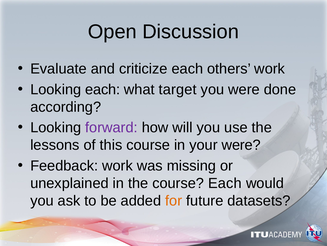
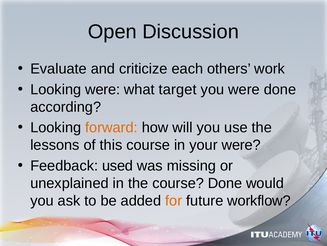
Looking each: each -> were (103, 89)
forward colour: purple -> orange (111, 127)
Feedback work: work -> used (118, 165)
course Each: Each -> Done (225, 183)
datasets: datasets -> workflow (259, 200)
